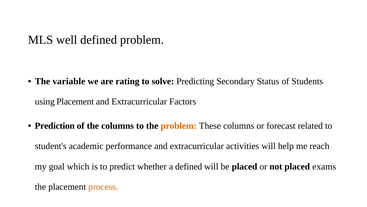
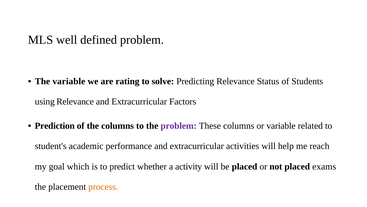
Predicting Secondary: Secondary -> Relevance (235, 81)
using Placement: Placement -> Relevance (75, 101)
problem colour: orange -> purple (179, 126)
or forecast: forecast -> variable (281, 126)
a defined: defined -> activity (189, 166)
